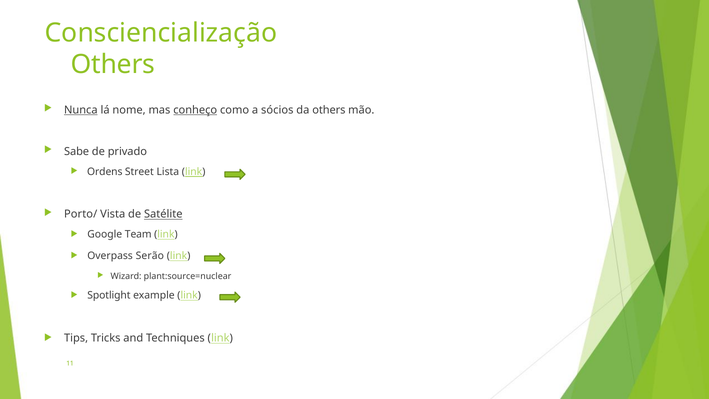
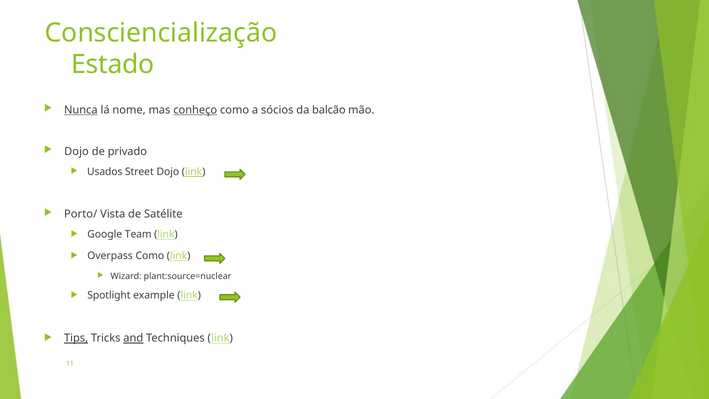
Others: Others -> Estado (113, 65)
da others: others -> balcão (329, 110)
Sabe: Sabe -> Dojo (76, 151)
Ordens: Ordens -> Usados (105, 172)
Street Lista: Lista -> Dojo (168, 172)
Satélite underline: present -> none (163, 214)
Overpass Serão: Serão -> Como (150, 256)
Tips underline: none -> present (76, 338)
and underline: none -> present (133, 338)
